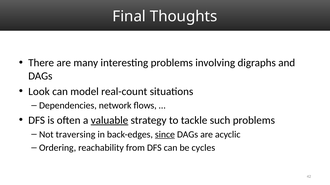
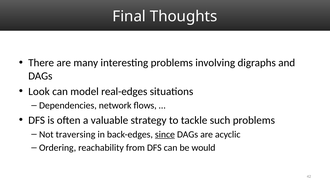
real-count: real-count -> real-edges (124, 92)
valuable underline: present -> none (109, 121)
cycles: cycles -> would (203, 148)
